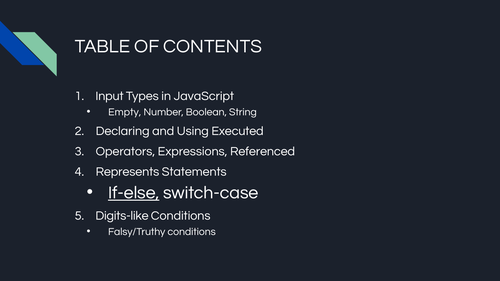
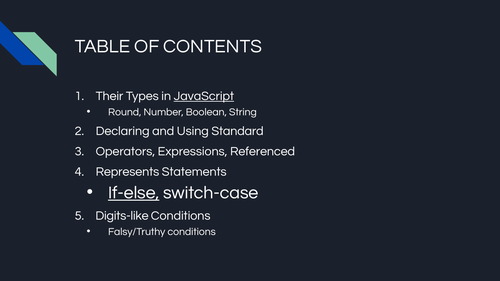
Input: Input -> Their (109, 96)
JavaScript underline: none -> present (204, 96)
Empty: Empty -> Round (125, 112)
Executed: Executed -> Standard (238, 131)
